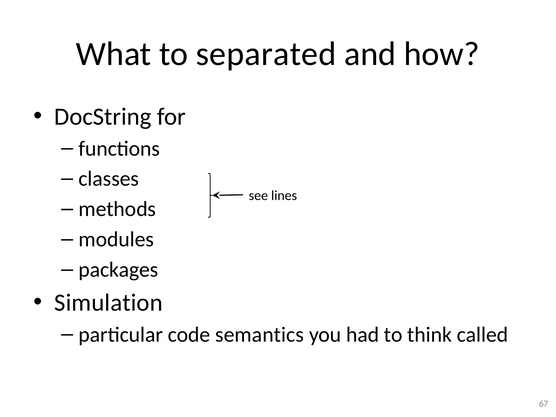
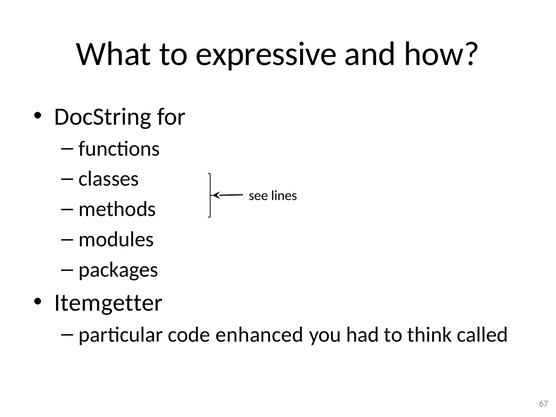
separated: separated -> expressive (266, 54)
Simulation: Simulation -> Itemgetter (108, 303)
semantics: semantics -> enhanced (260, 335)
